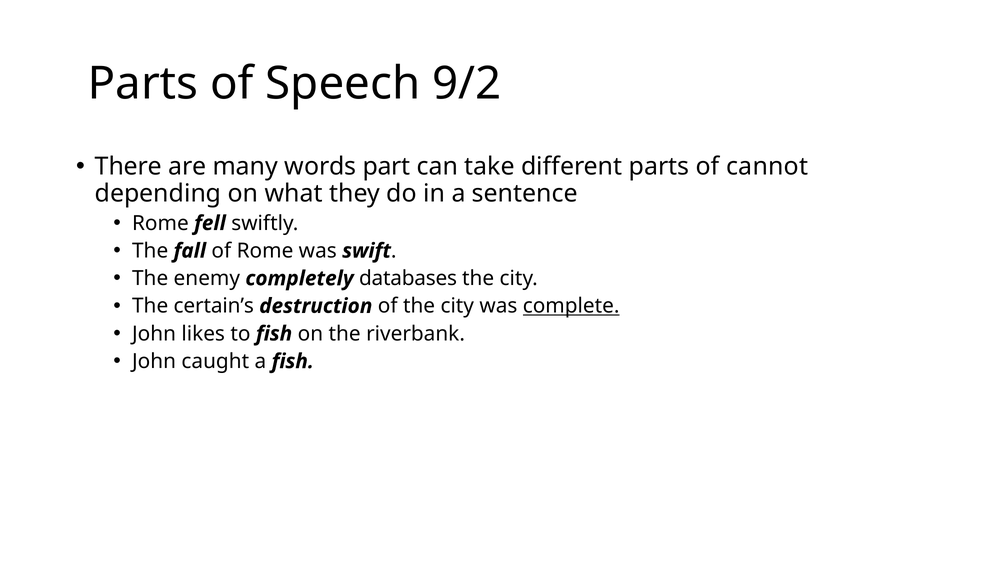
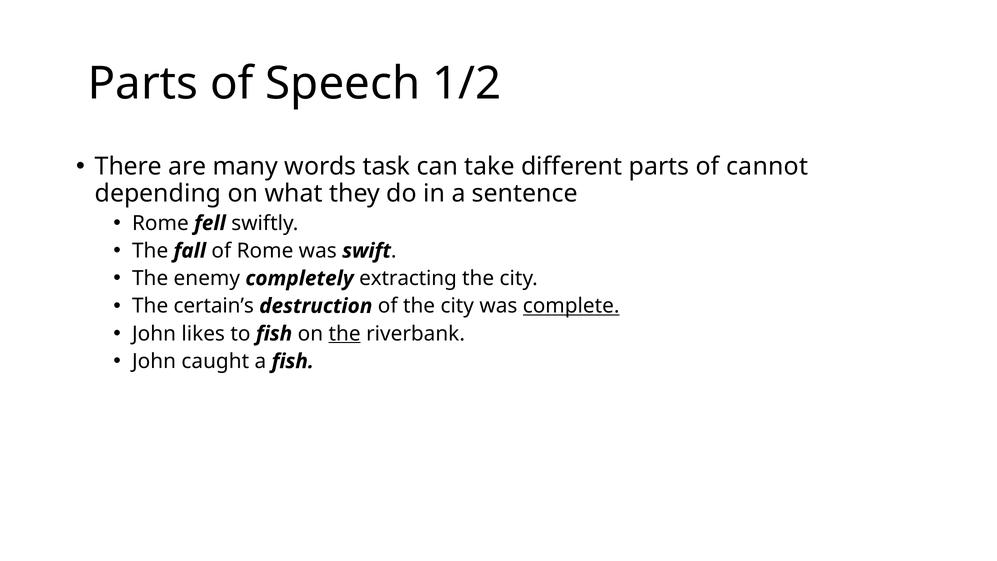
9/2: 9/2 -> 1/2 (467, 84)
part: part -> task (387, 166)
databases: databases -> extracting (408, 278)
the underline: none -> present (345, 334)
